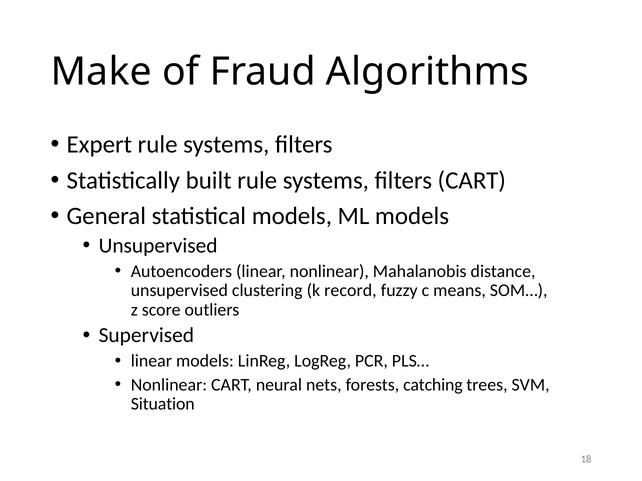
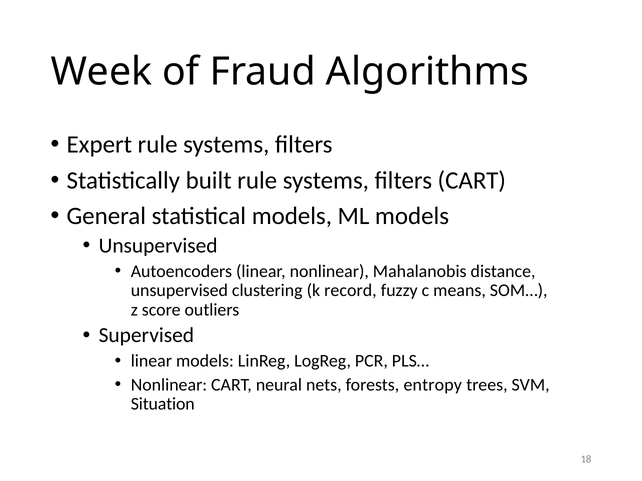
Make: Make -> Week (101, 72)
catching: catching -> entropy (433, 385)
